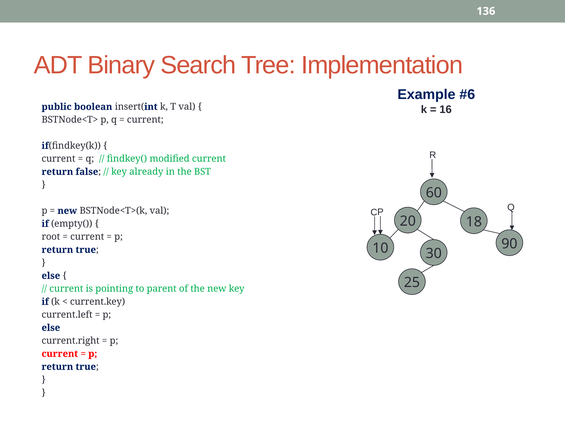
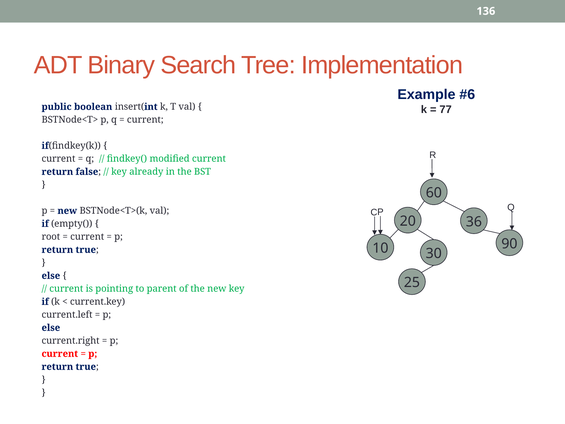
16: 16 -> 77 (446, 109)
18: 18 -> 36 (474, 222)
